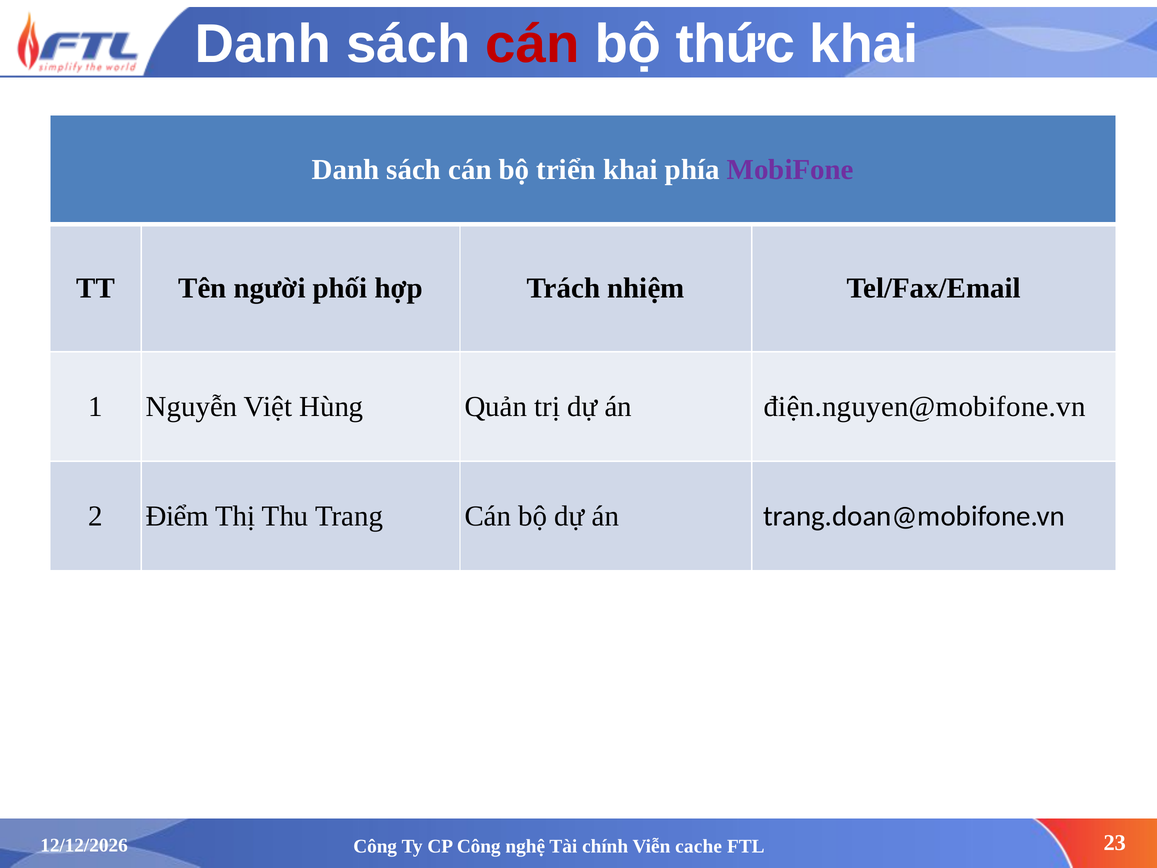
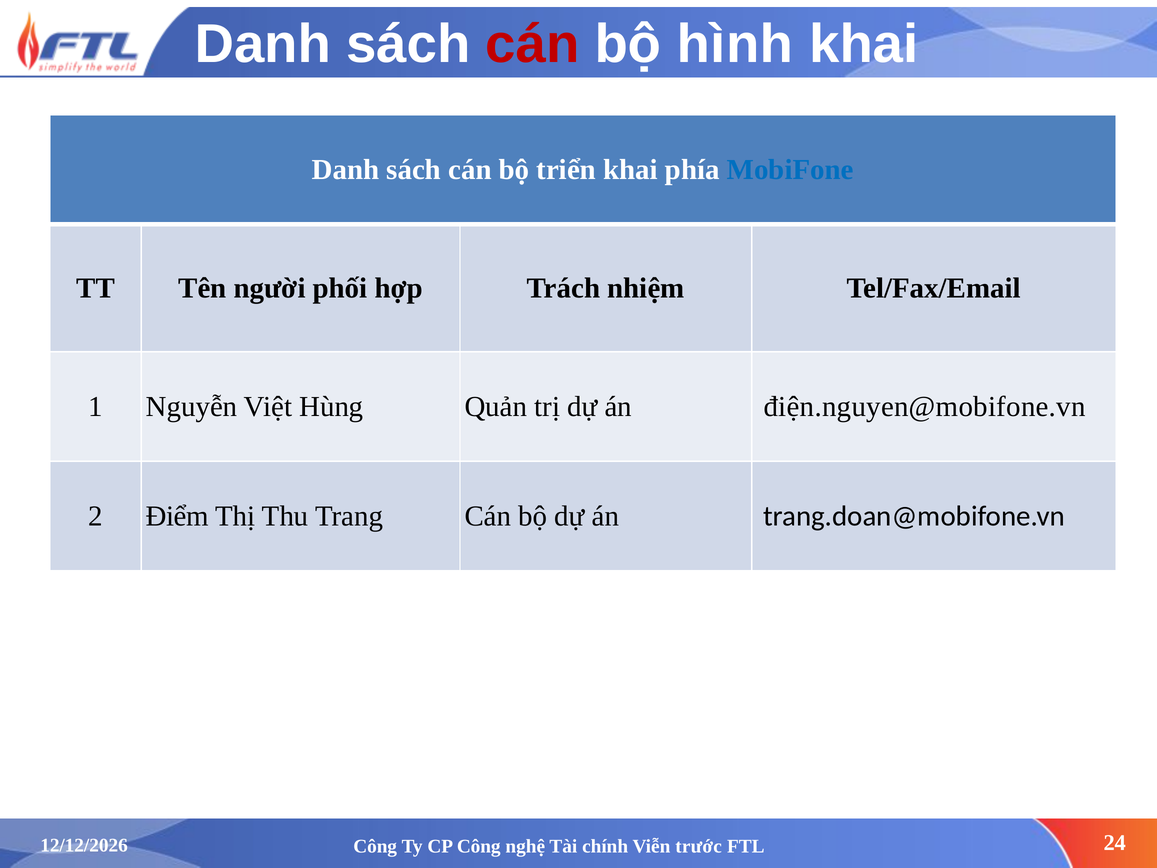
thức: thức -> hình (735, 44)
MobiFone colour: purple -> blue (790, 170)
cache: cache -> trước (699, 846)
23: 23 -> 24 (1115, 842)
